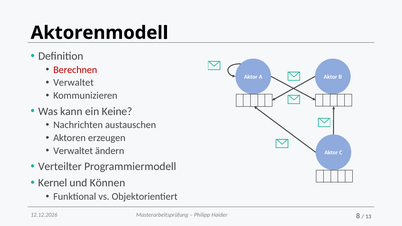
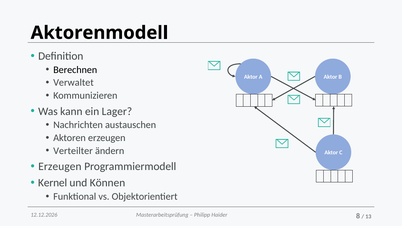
Berechnen colour: red -> black (75, 70)
Keine: Keine -> Lager (117, 111)
Verwaltet: Verwaltet -> Verteilter (73, 151)
Verteilter: Verteilter -> Erzeugen (60, 167)
